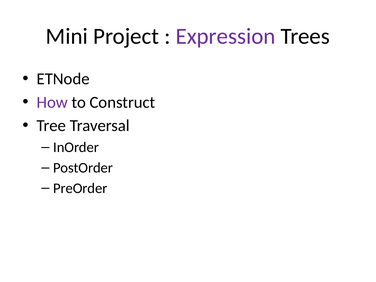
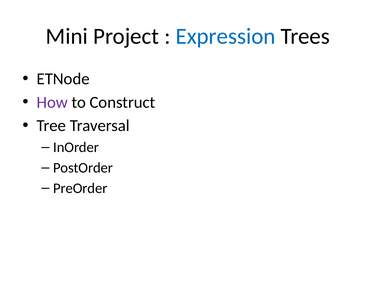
Expression colour: purple -> blue (226, 36)
